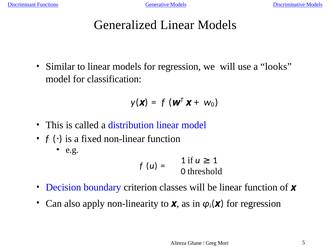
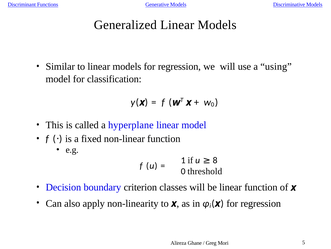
looks: looks -> using (276, 67)
distribution: distribution -> hyperplane (131, 125)
1: 1 -> 8 (215, 160)
